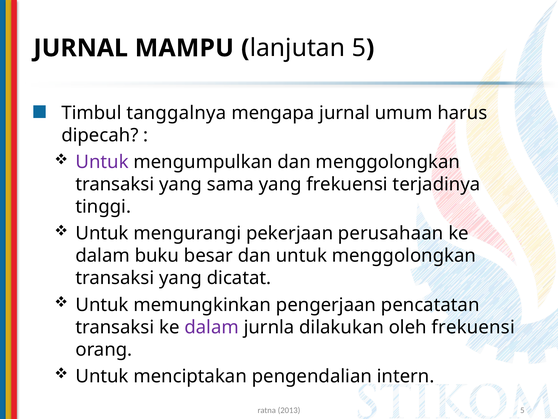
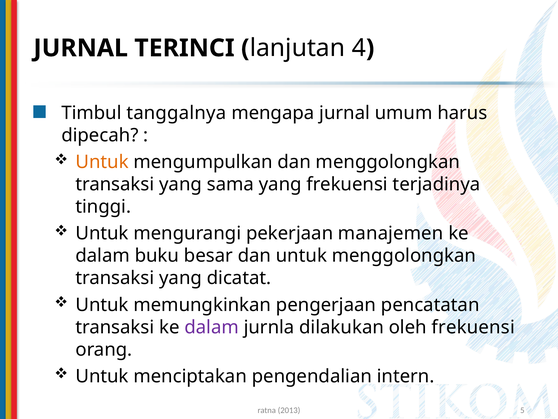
MAMPU: MAMPU -> TERINCI (184, 48)
lanjutan 5: 5 -> 4 (359, 48)
Untuk colour: purple -> orange (102, 162)
perusahaan: perusahaan -> manajemen (391, 233)
